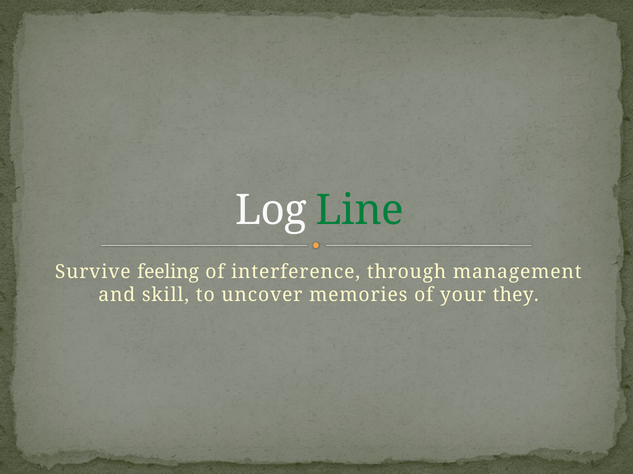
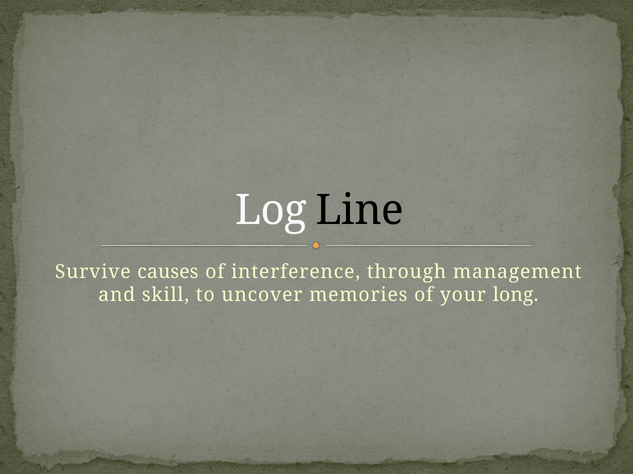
Line colour: green -> black (360, 211)
feeling: feeling -> causes (168, 272)
they: they -> long (516, 295)
